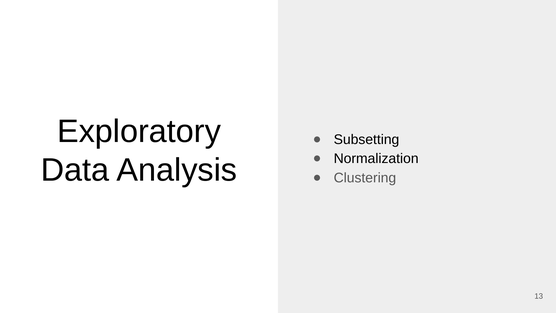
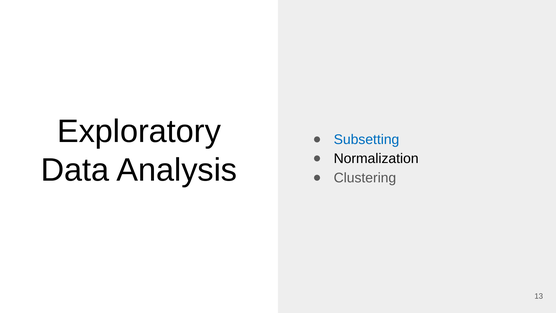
Subsetting colour: black -> blue (367, 139)
